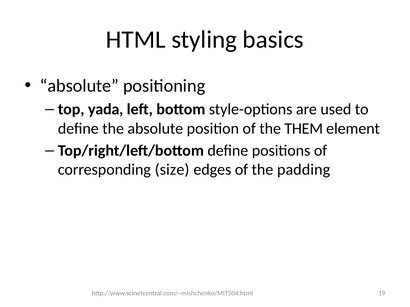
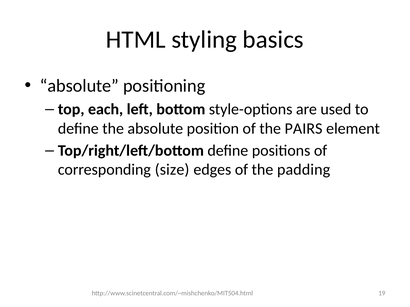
yada: yada -> each (106, 110)
THEM: THEM -> PAIRS (304, 129)
